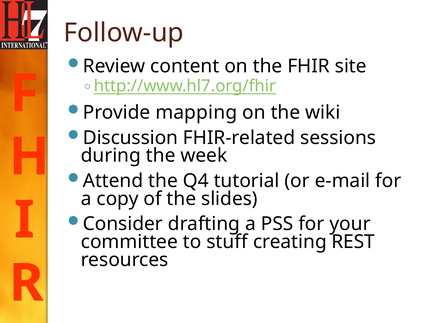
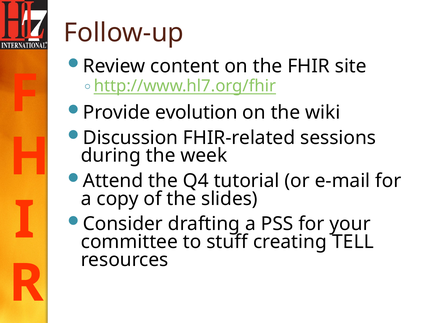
mapping: mapping -> evolution (196, 113)
REST: REST -> TELL (353, 242)
